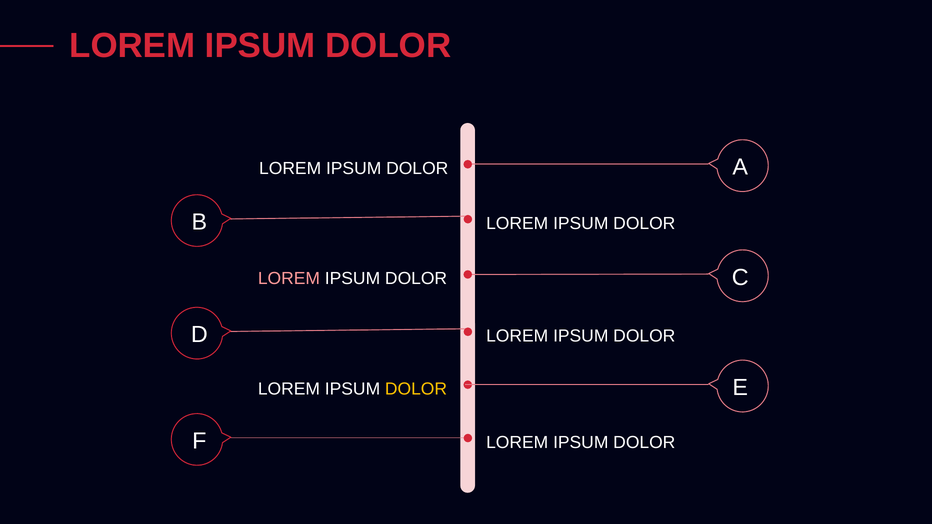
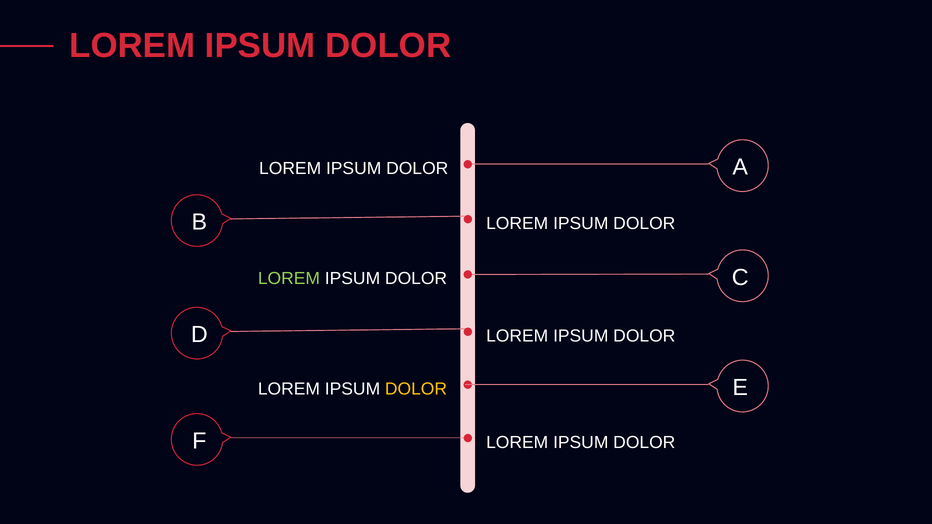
LOREM colour: pink -> light green (289, 279)
